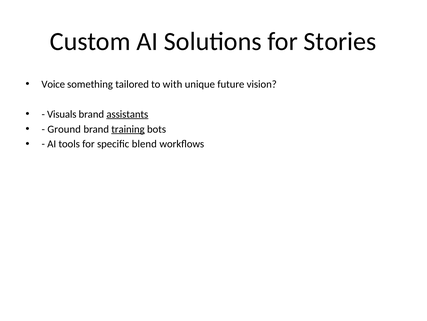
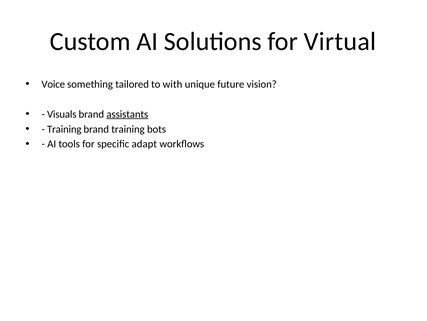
Stories: Stories -> Virtual (340, 41)
Ground: Ground -> Training (64, 129)
training underline: present -> none (128, 129)
blend: blend -> adapt (144, 144)
